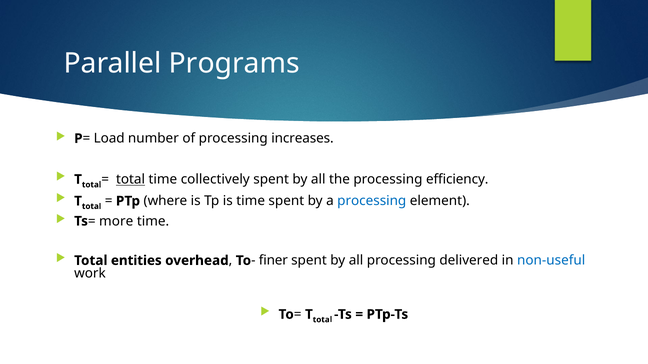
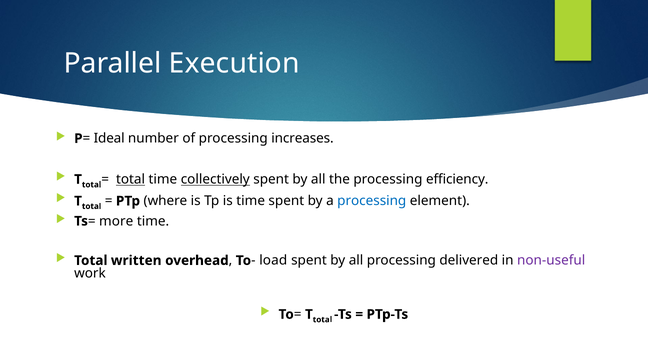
Programs: Programs -> Execution (234, 63)
Load: Load -> Ideal (109, 139)
collectively underline: none -> present (215, 180)
entities: entities -> written (136, 261)
finer: finer -> load (273, 261)
non-useful colour: blue -> purple (551, 261)
